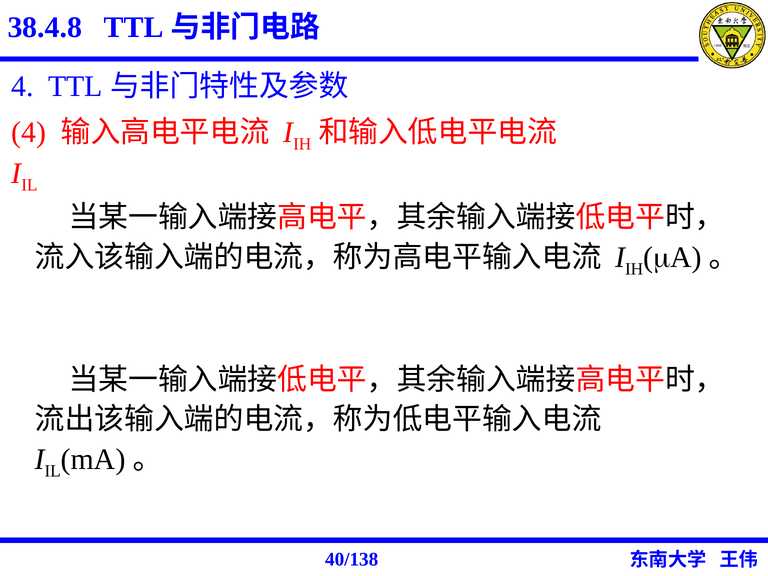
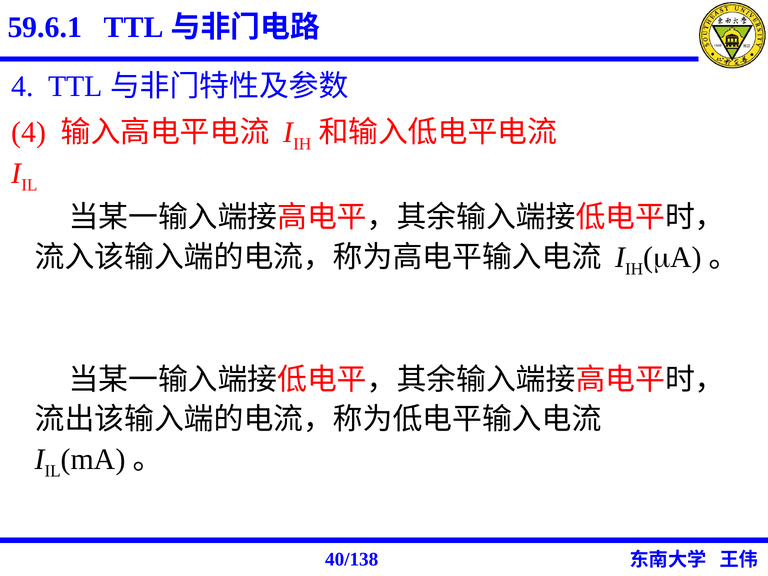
38.4.8: 38.4.8 -> 59.6.1 (45, 27)
